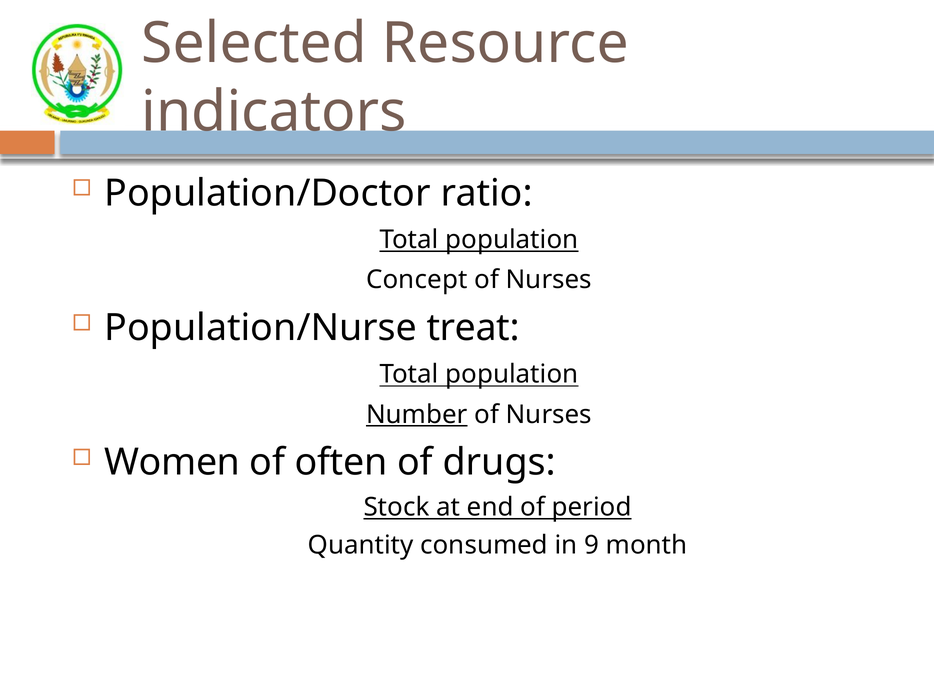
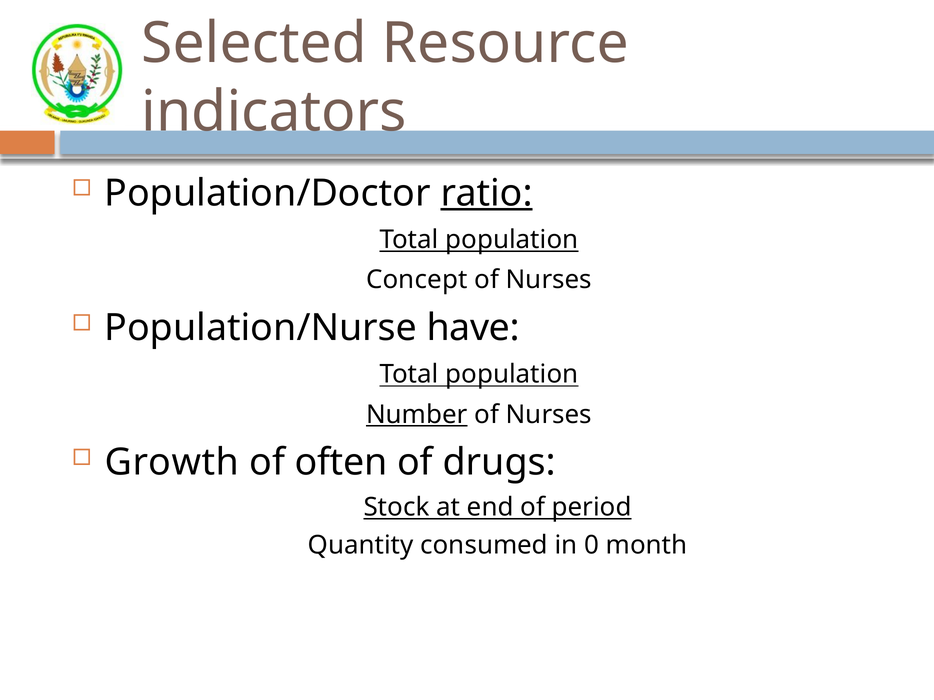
ratio underline: none -> present (487, 193)
treat: treat -> have (473, 328)
Women: Women -> Growth (172, 463)
9: 9 -> 0 (592, 546)
